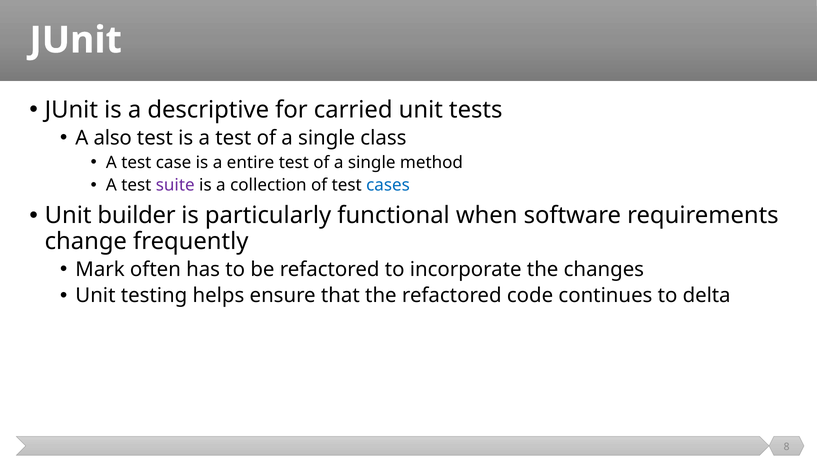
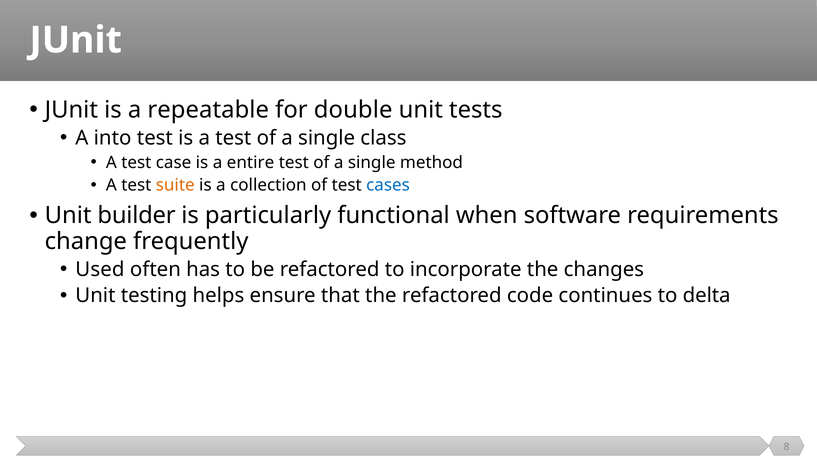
descriptive: descriptive -> repeatable (208, 110)
carried: carried -> double (353, 110)
also: also -> into (113, 138)
suite colour: purple -> orange (175, 185)
Mark: Mark -> Used (100, 270)
